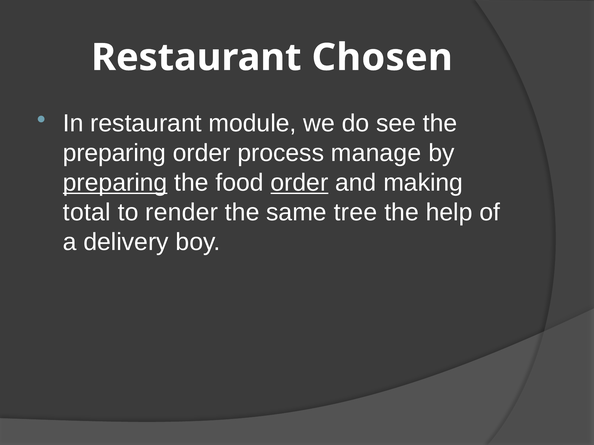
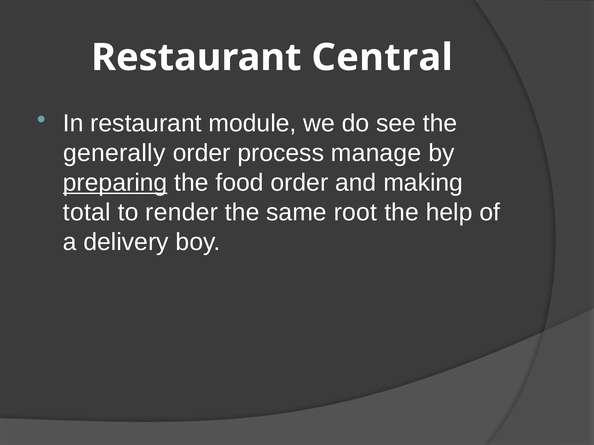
Chosen: Chosen -> Central (382, 58)
preparing: preparing -> generally (114, 153)
order underline: present -> none (299, 183)
tree: tree -> root (356, 213)
